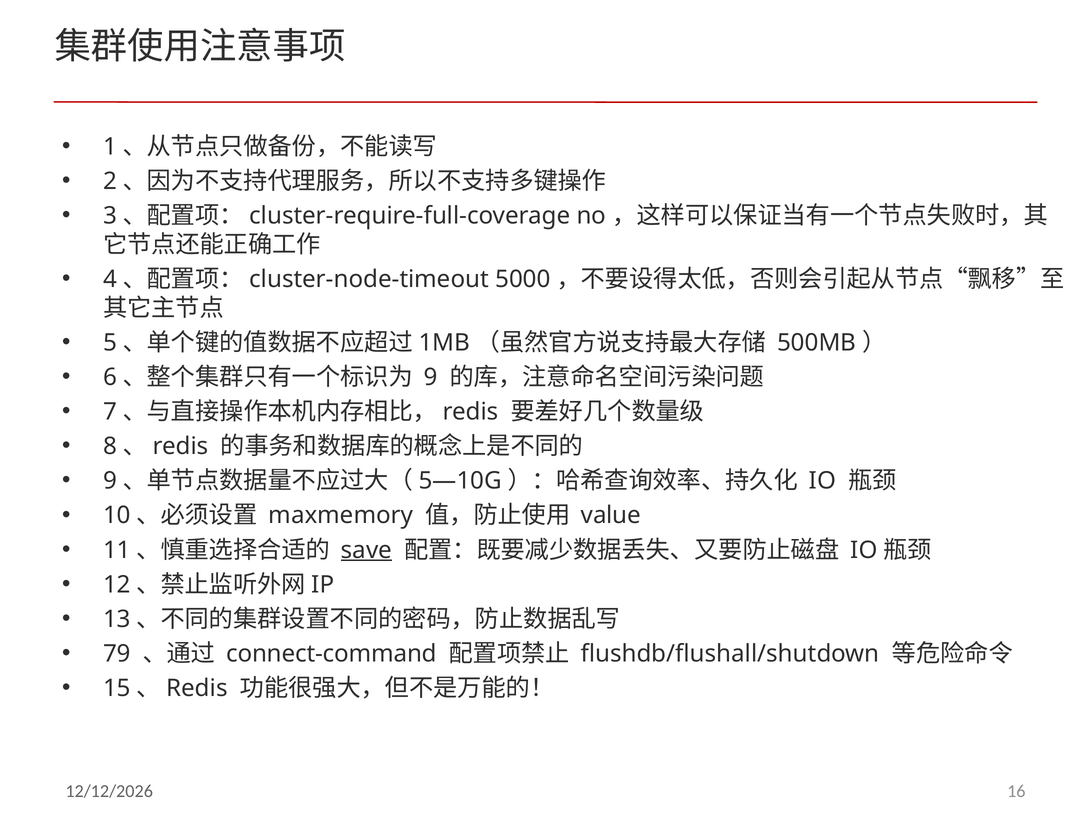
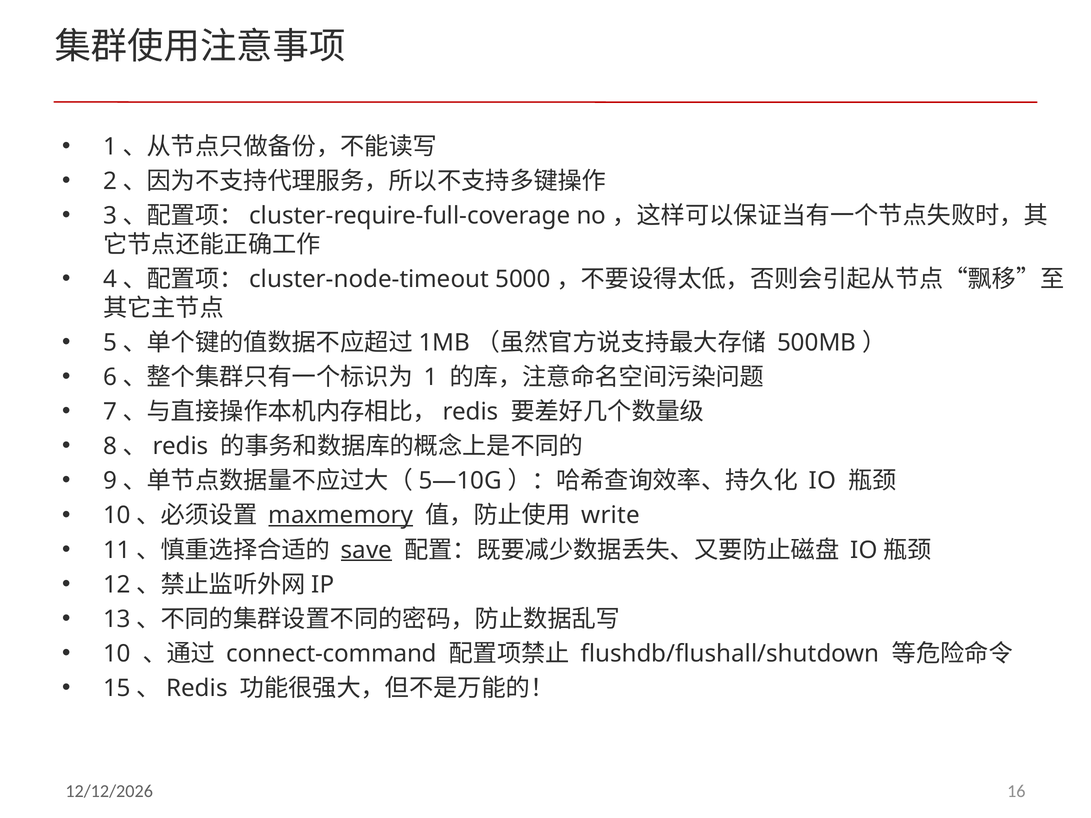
9: 9 -> 1 (431, 378)
maxmemory underline: none -> present (341, 516)
value: value -> write (611, 516)
79: 79 -> 10 (117, 654)
